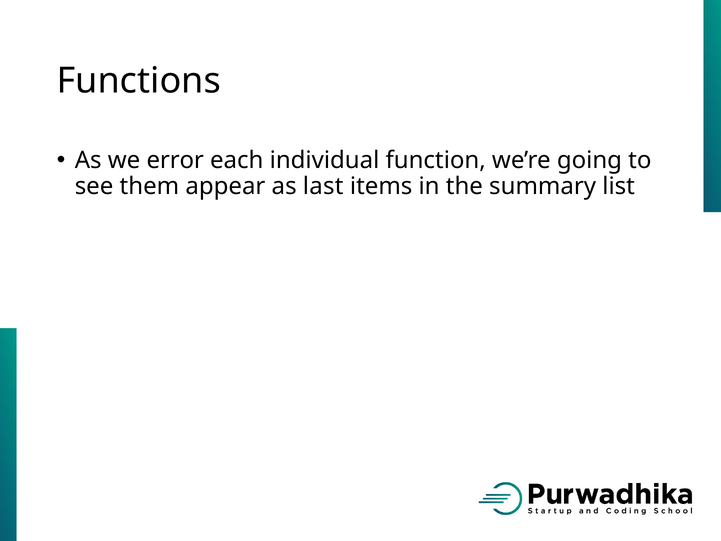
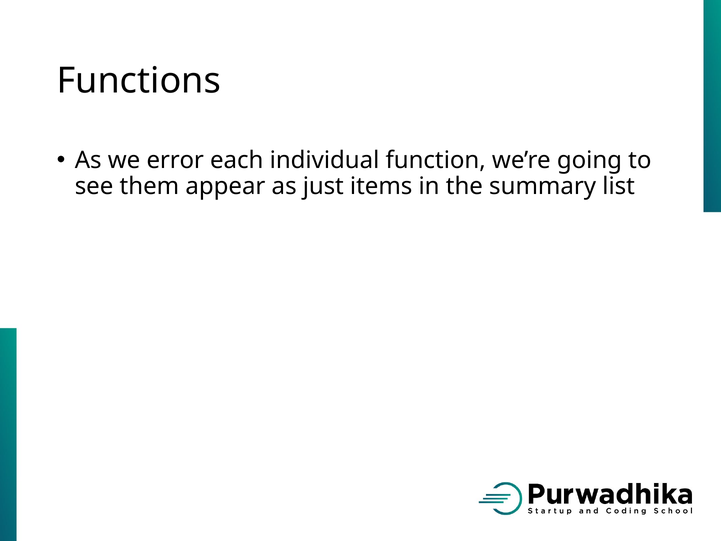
last: last -> just (323, 186)
